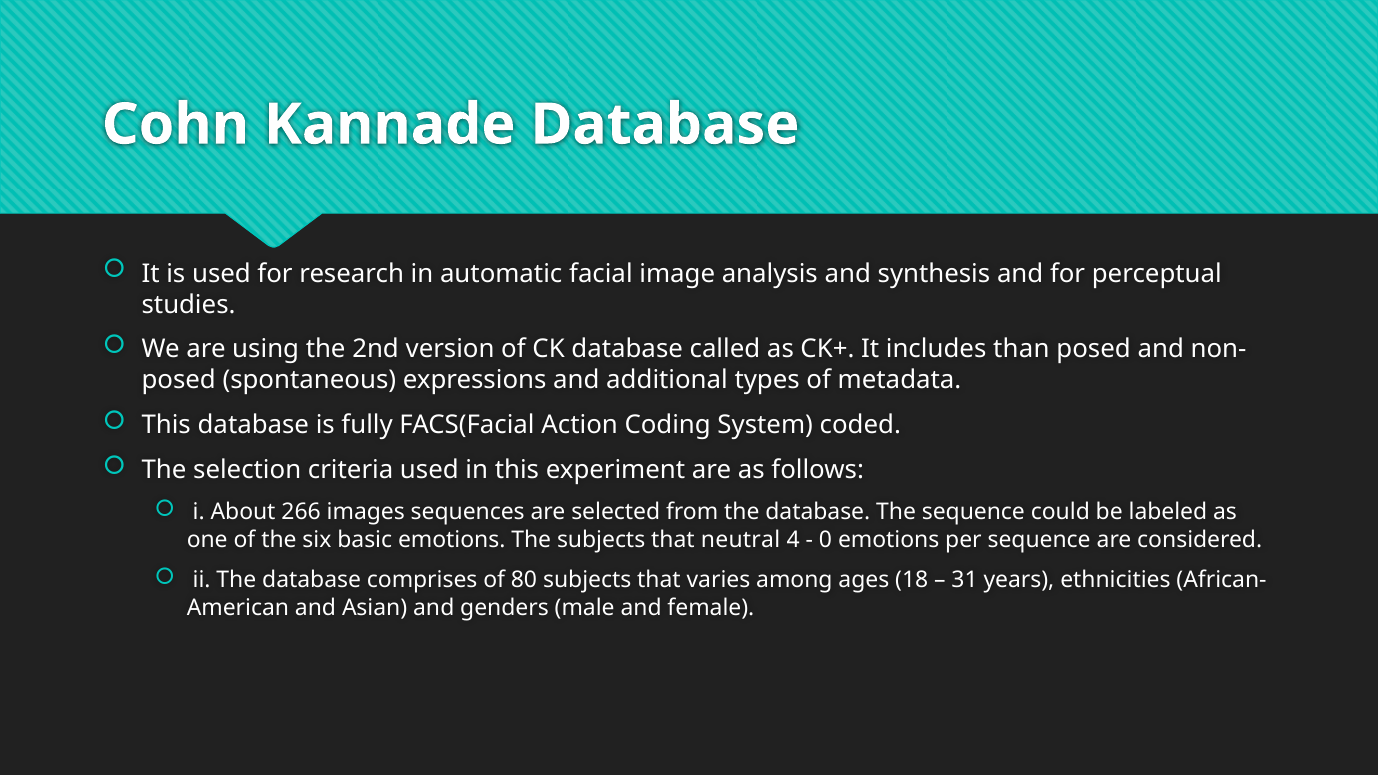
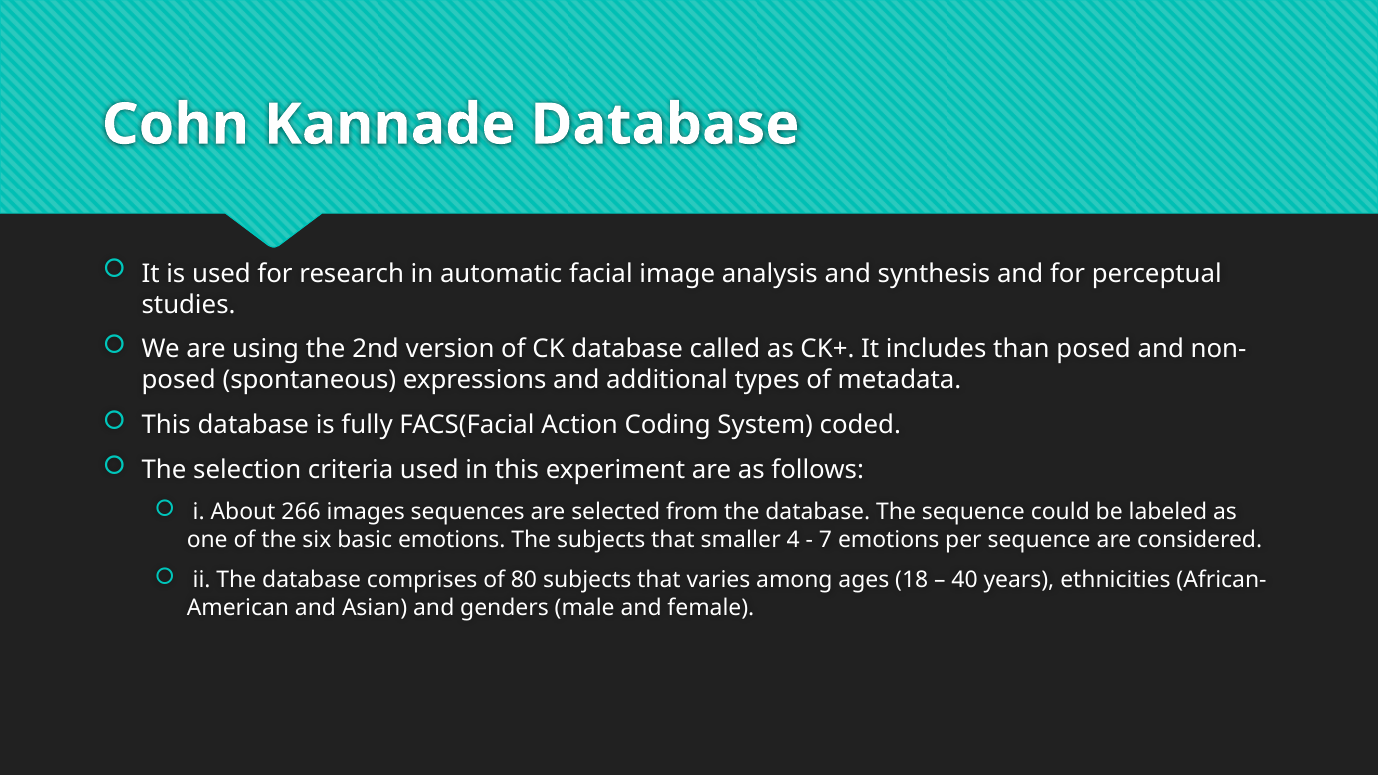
neutral: neutral -> smaller (741, 540)
0: 0 -> 7 (826, 540)
31: 31 -> 40 (965, 580)
